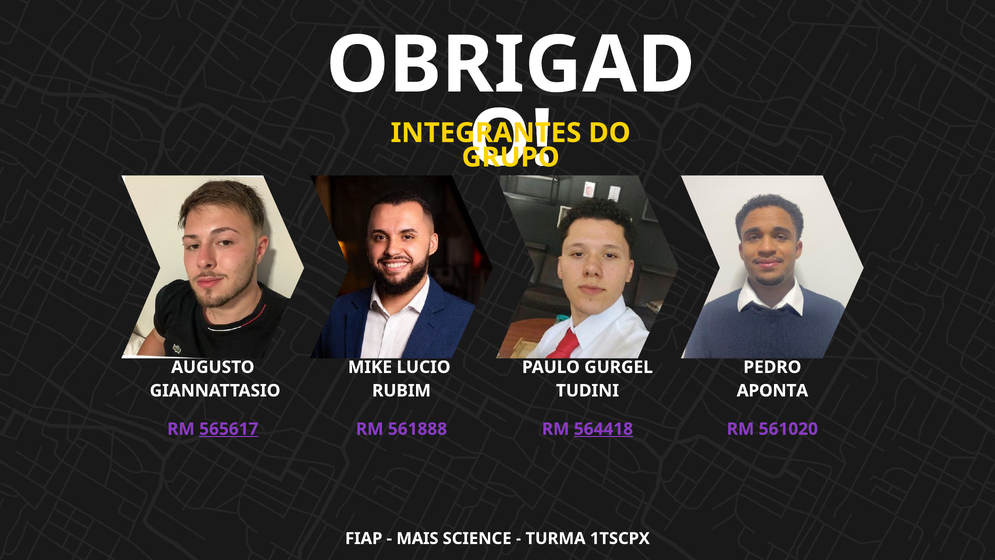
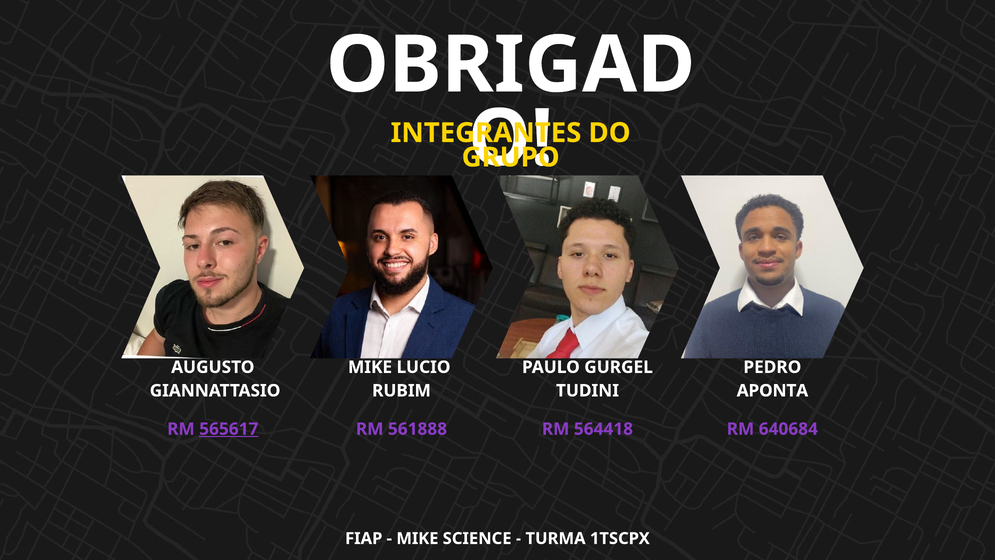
564418 underline: present -> none (603, 429)
561020: 561020 -> 640684 (788, 429)
MAIS: MAIS -> MIKE (417, 538)
